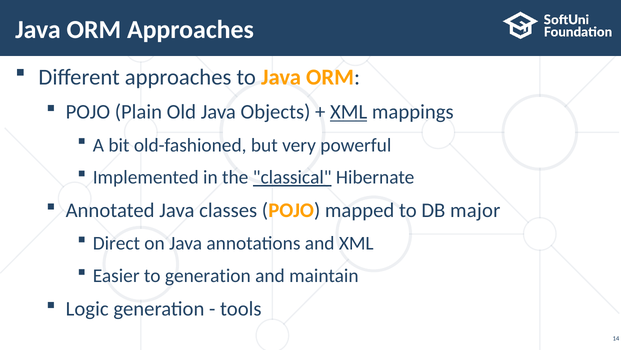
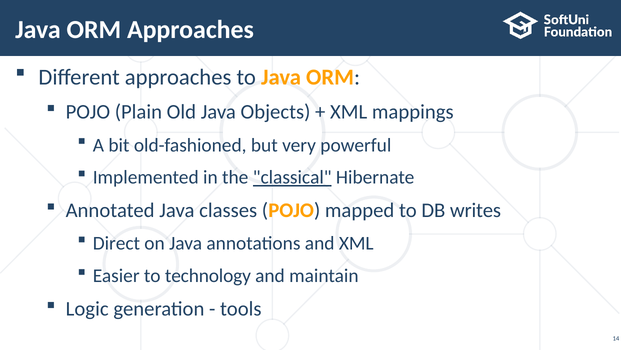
XML underline: present -> none (349, 112)
major: major -> writes (475, 210)
to generation: generation -> technology (208, 275)
